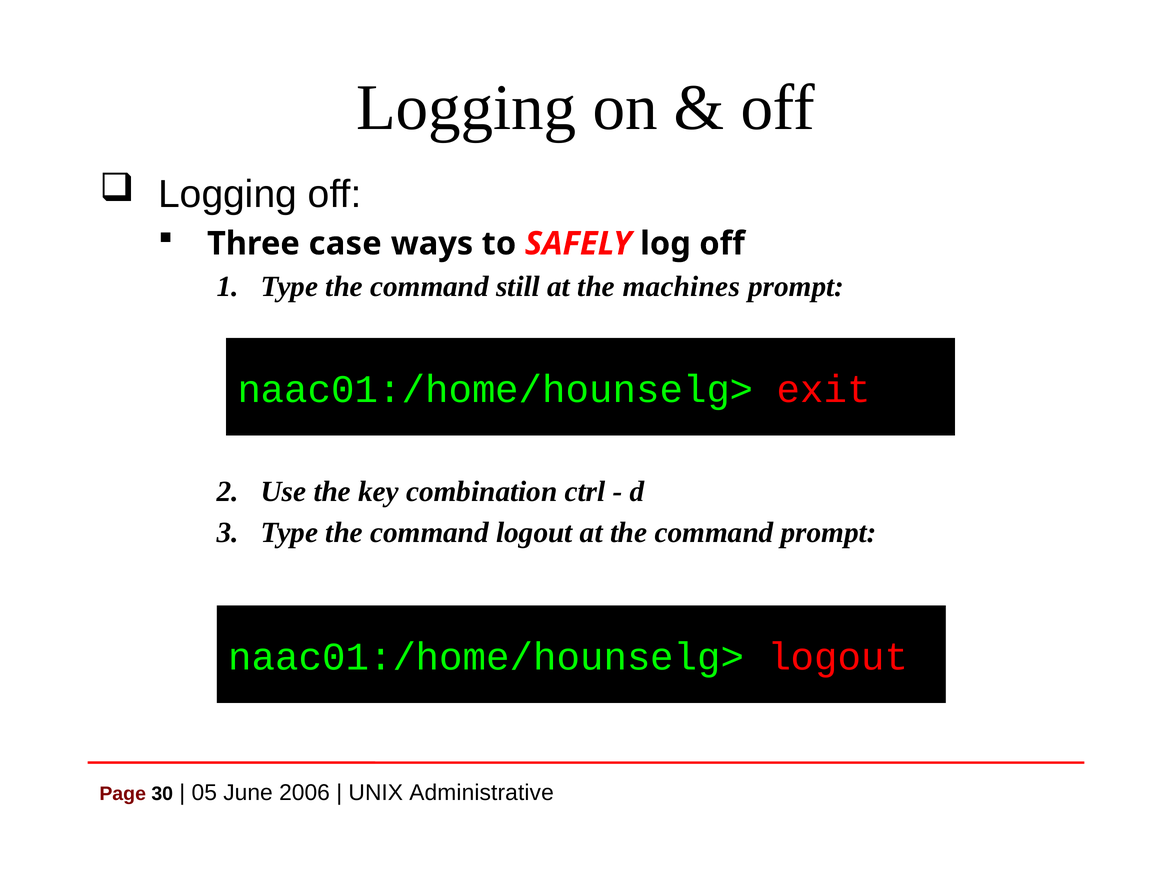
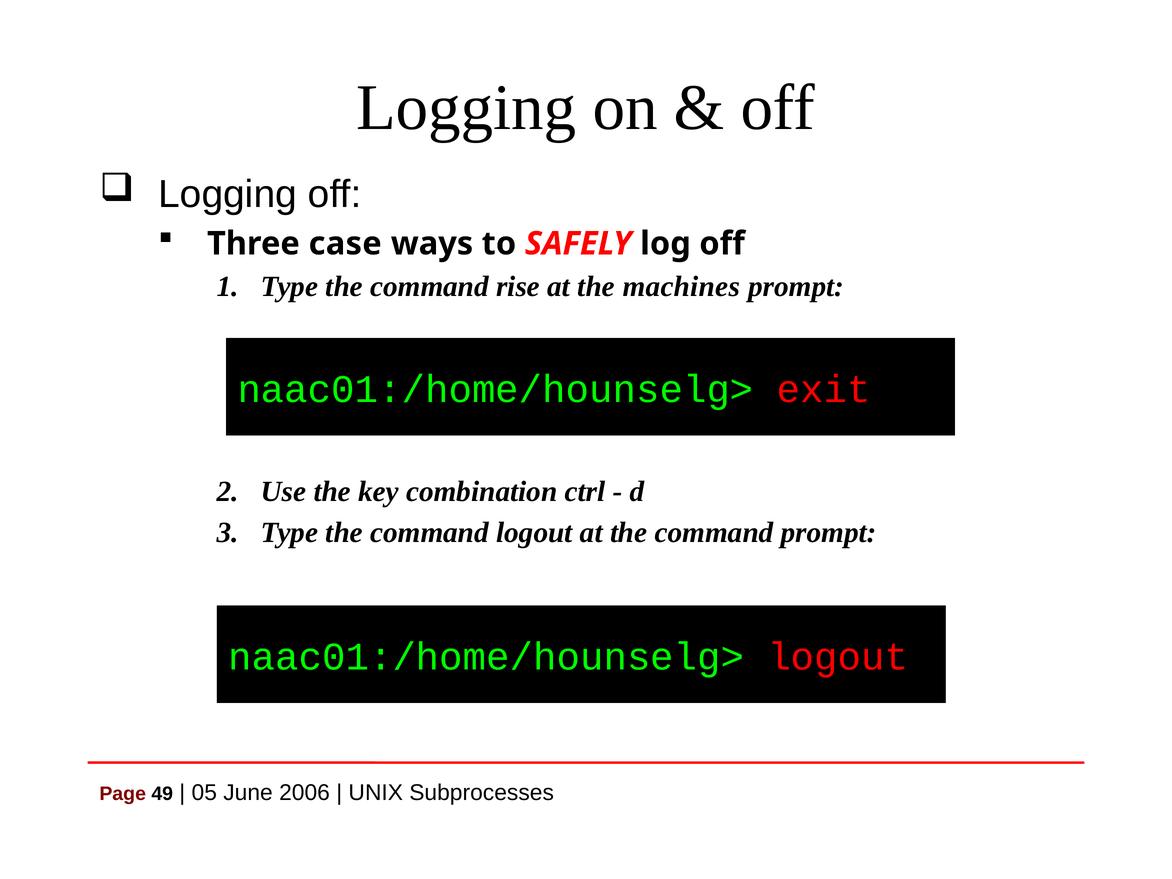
still: still -> rise (518, 286)
30: 30 -> 49 (162, 794)
Administrative: Administrative -> Subprocesses (482, 793)
